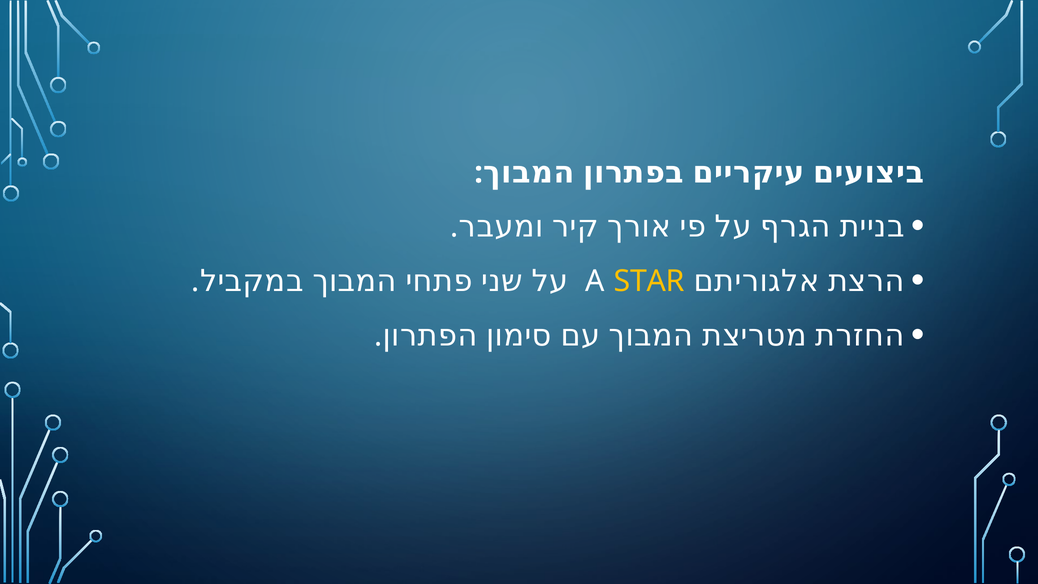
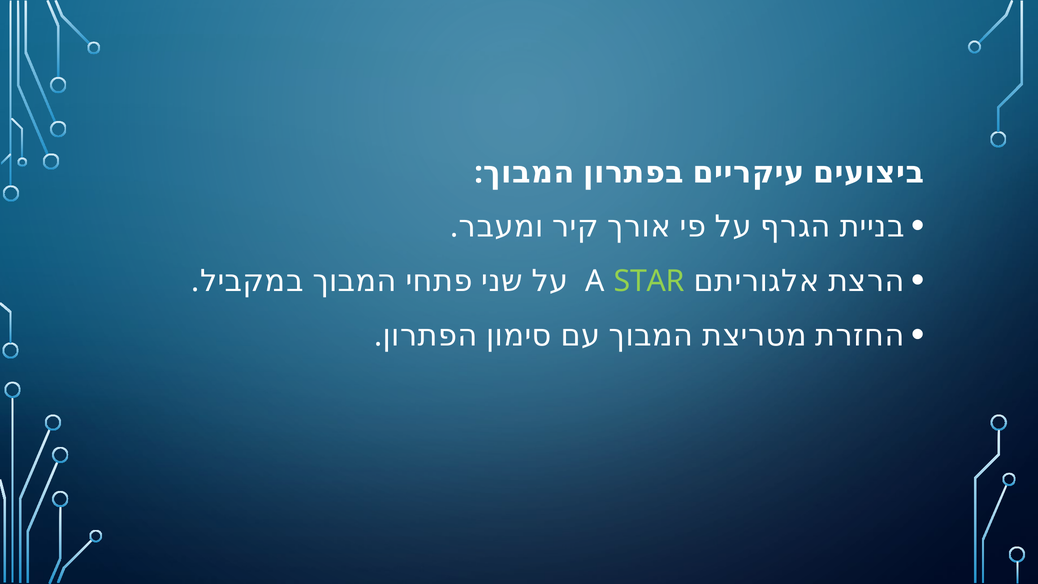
STAR colour: yellow -> light green (649, 281)
